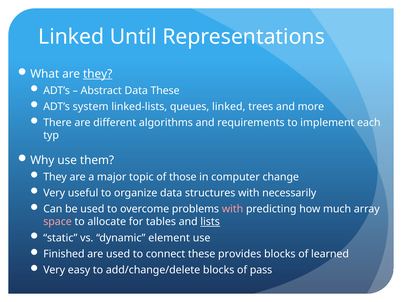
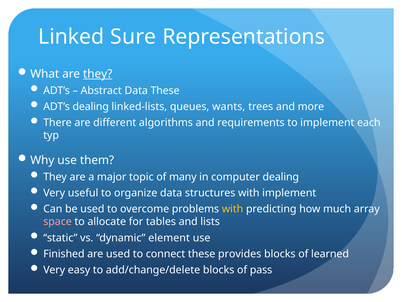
Until: Until -> Sure (133, 37)
ADT’s system: system -> dealing (91, 106)
queues linked: linked -> wants (229, 106)
those: those -> many (183, 177)
computer change: change -> dealing (281, 177)
with necessarily: necessarily -> implement (289, 193)
with colour: pink -> yellow (233, 209)
lists underline: present -> none (210, 221)
